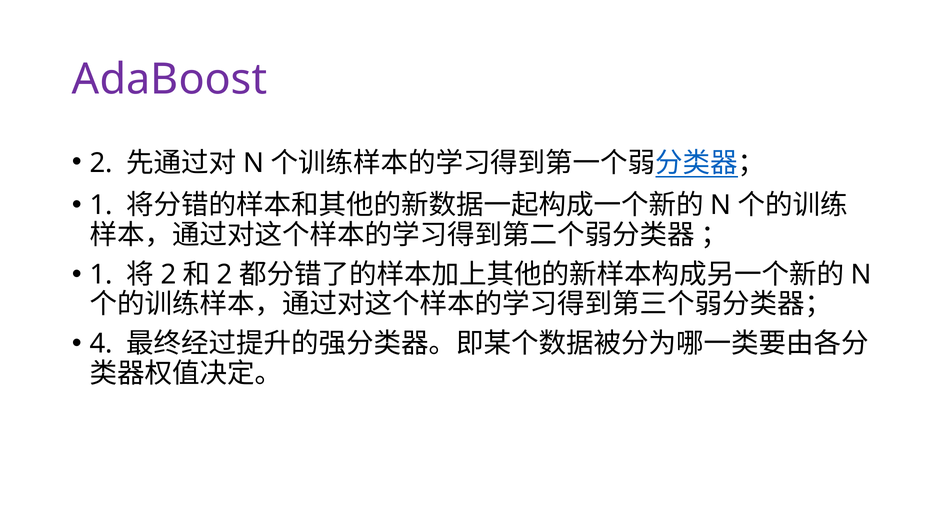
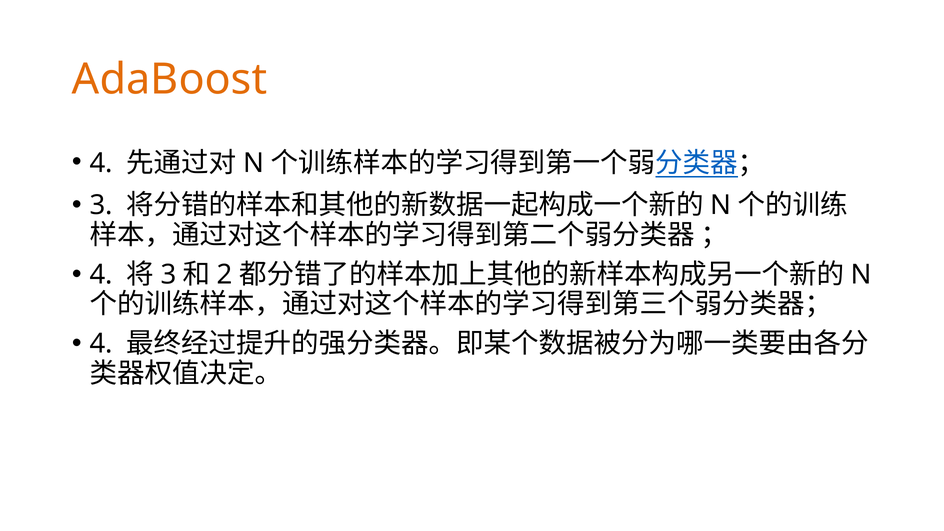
AdaBoost colour: purple -> orange (170, 79)
2: 2 -> 4 (101, 163)
1: 1 -> 3 (101, 205)
1: 1 -> 4 (101, 275)
2: 2 -> 3 (168, 275)
